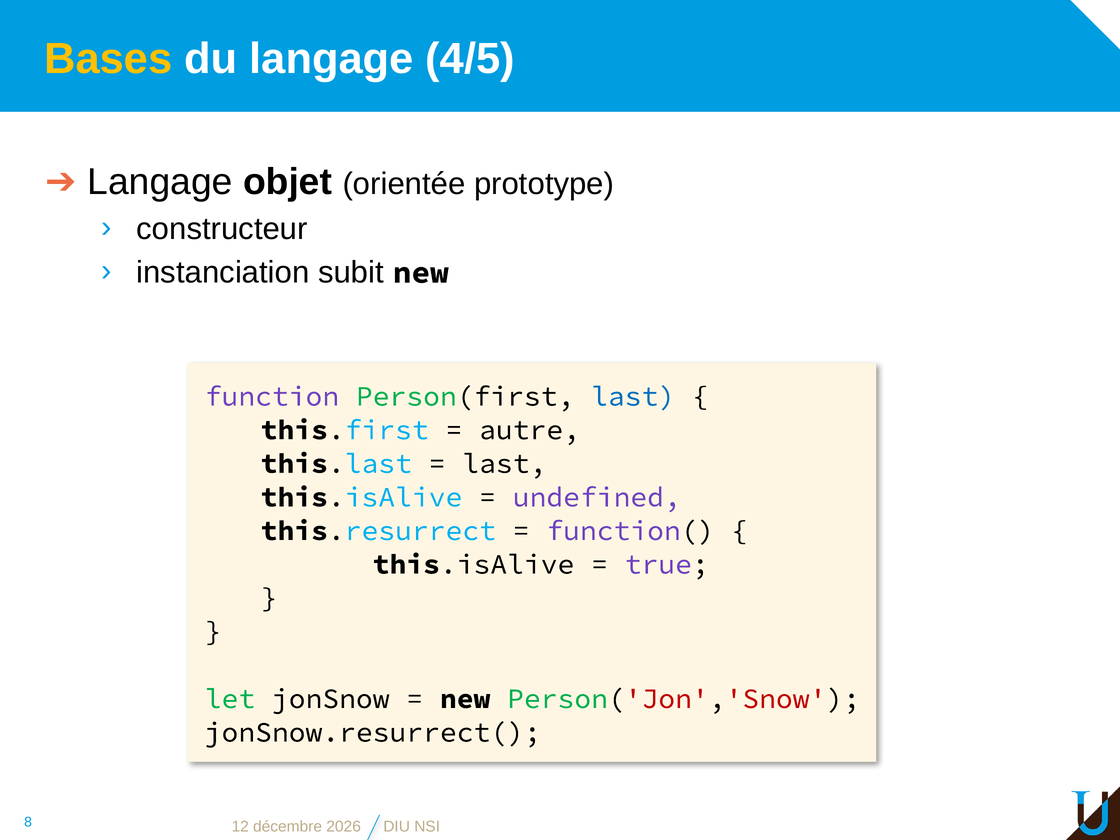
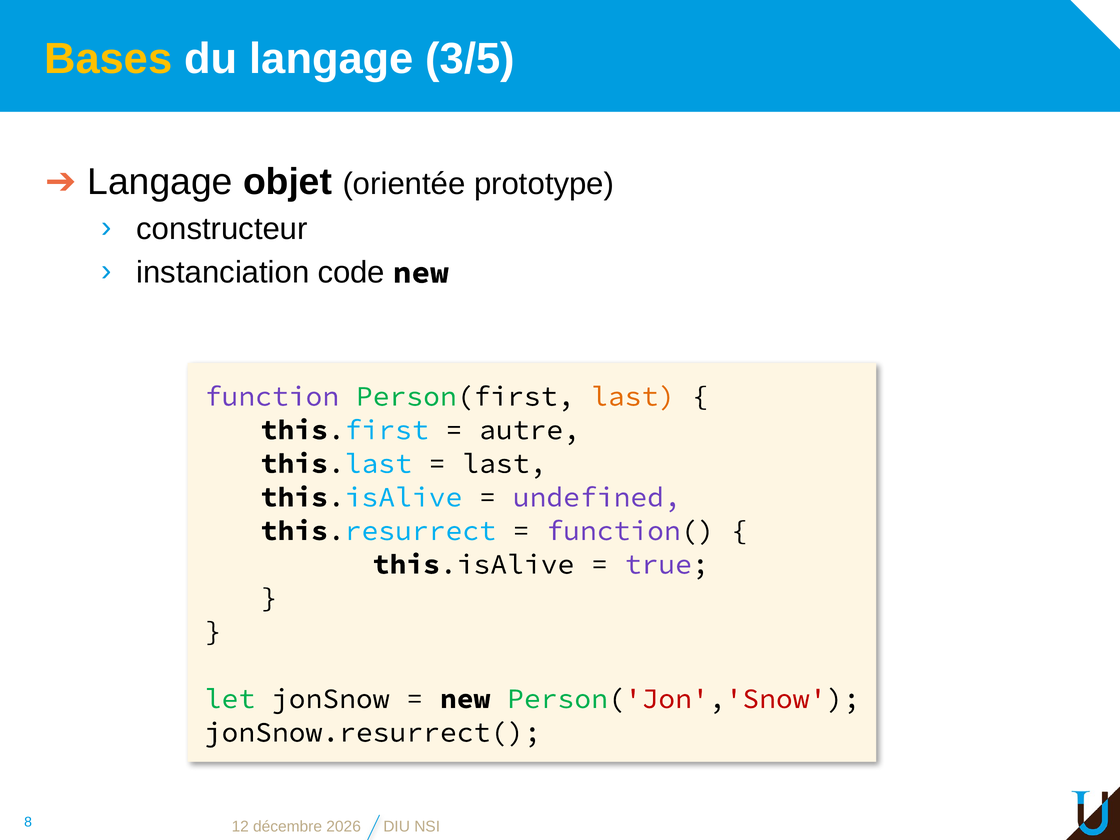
4/5: 4/5 -> 3/5 (470, 59)
subit: subit -> code (351, 272)
last colour: blue -> orange (633, 396)
